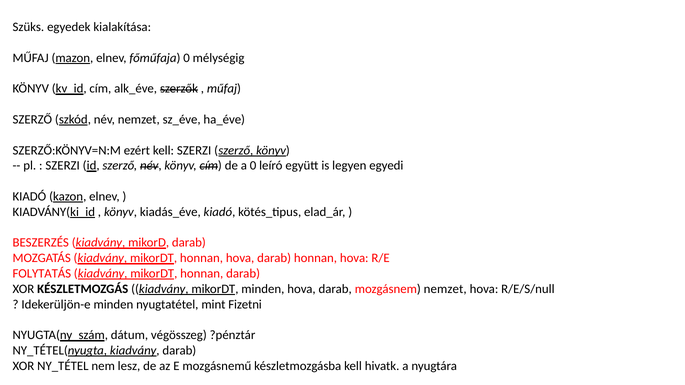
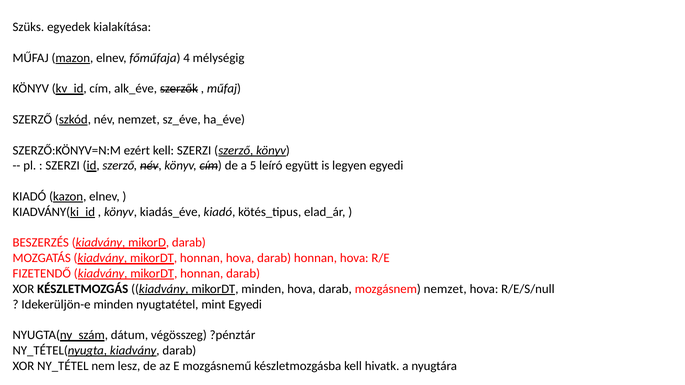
főműfaja 0: 0 -> 4 (187, 58)
a 0: 0 -> 5 (253, 166)
FOLYTATÁS: FOLYTATÁS -> FIZETENDŐ (42, 274)
mint Fizetni: Fizetni -> Egyedi (245, 305)
